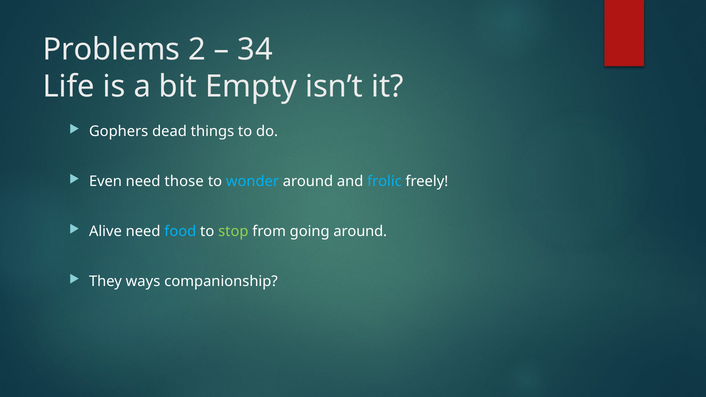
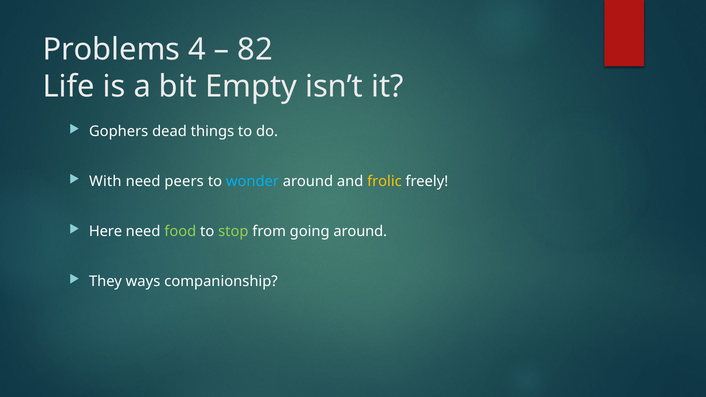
2: 2 -> 4 (197, 50)
34: 34 -> 82 (255, 50)
Even: Even -> With (105, 181)
those: those -> peers (184, 181)
frolic colour: light blue -> yellow (384, 181)
Alive: Alive -> Here (106, 231)
food colour: light blue -> light green (180, 231)
